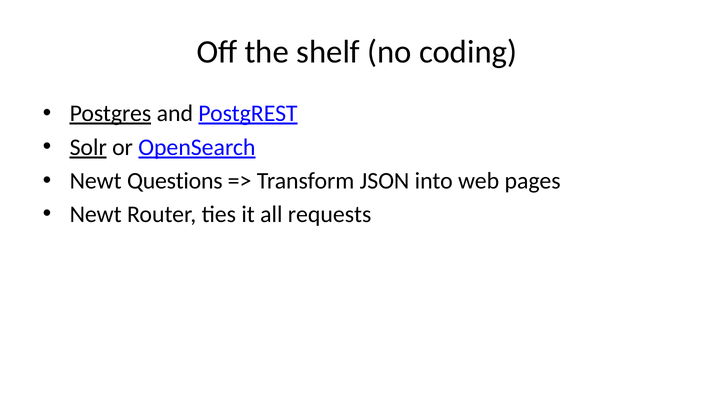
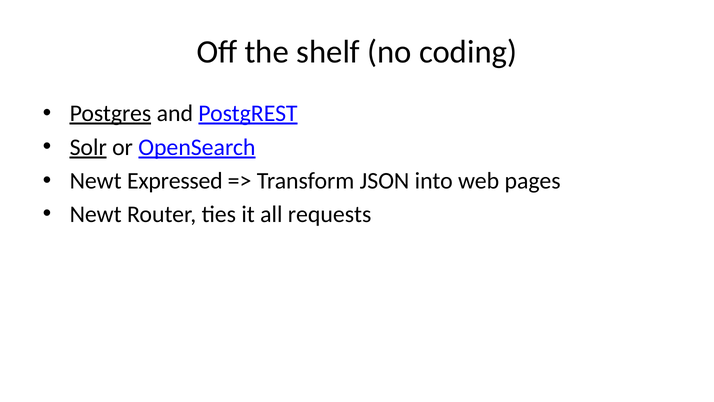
Questions: Questions -> Expressed (175, 181)
